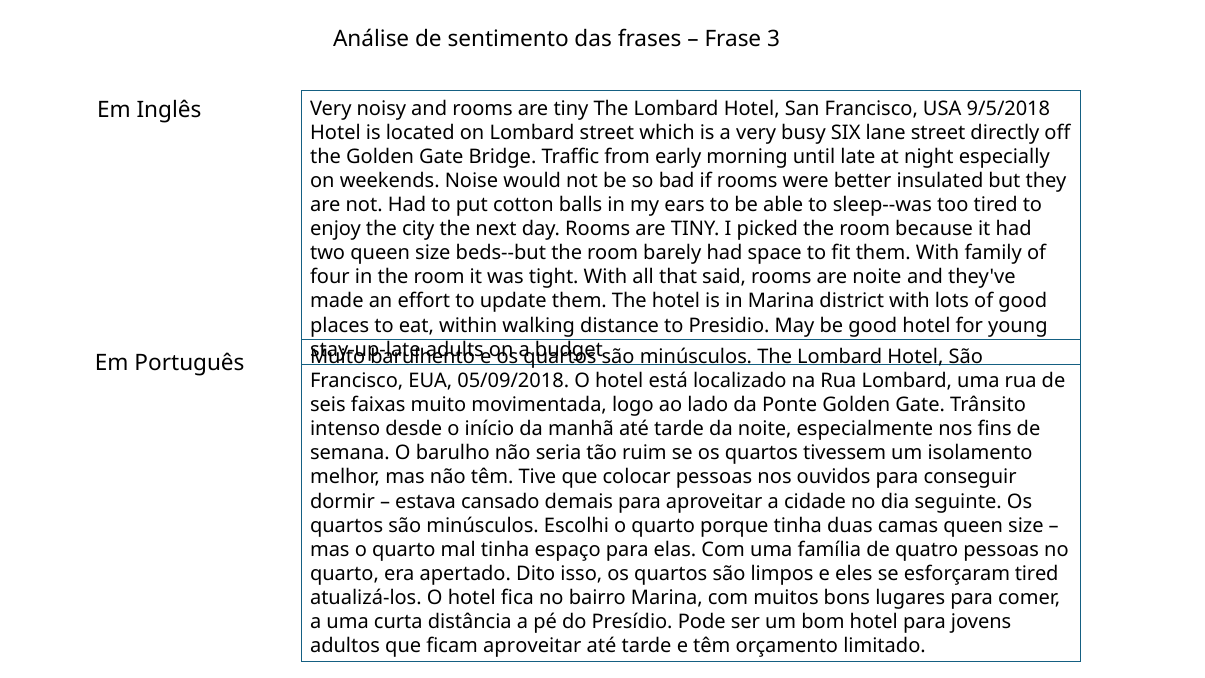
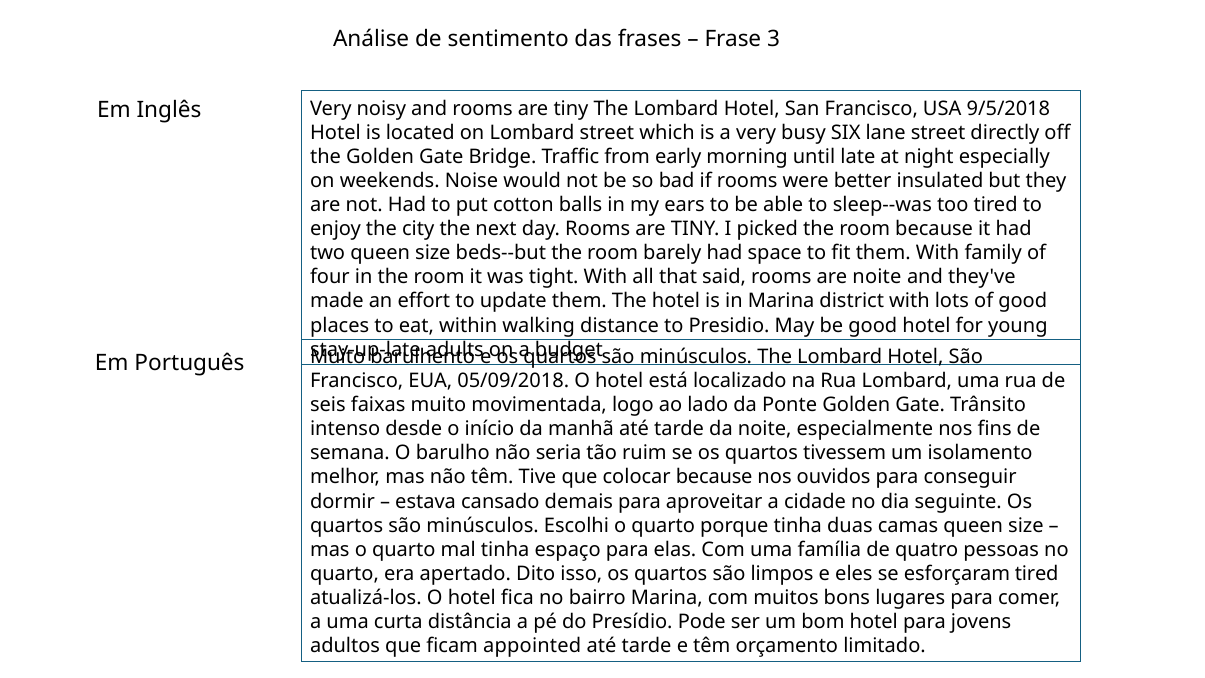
colocar pessoas: pessoas -> because (714, 477)
ficam aproveitar: aproveitar -> appointed (532, 646)
